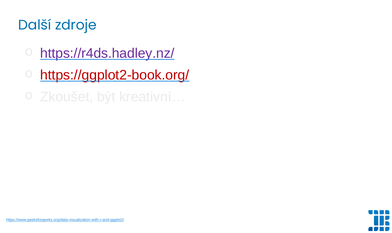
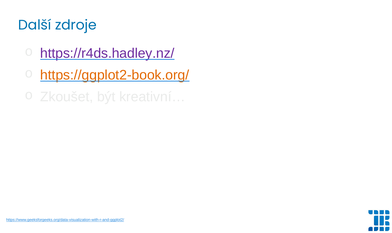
https://ggplot2-book.org/ colour: red -> orange (115, 75)
